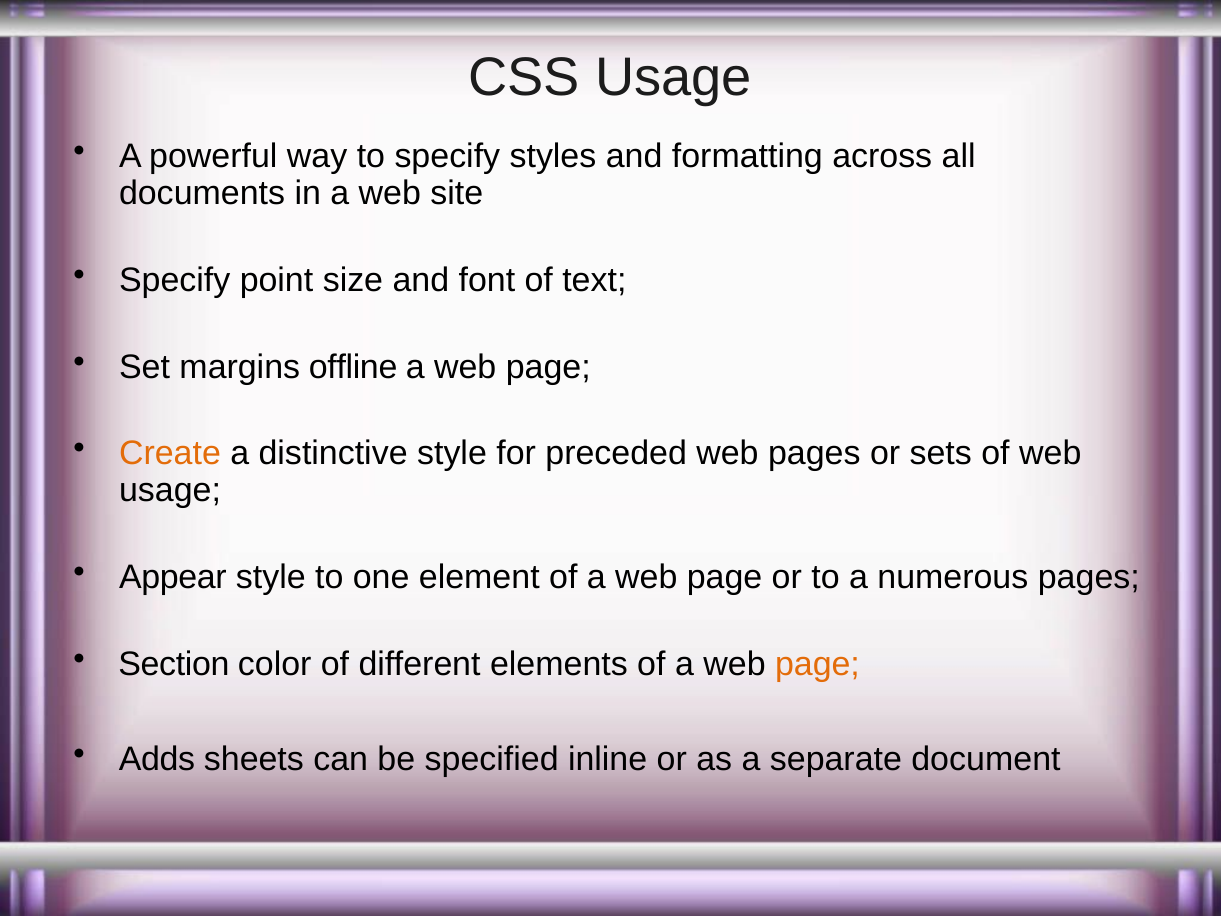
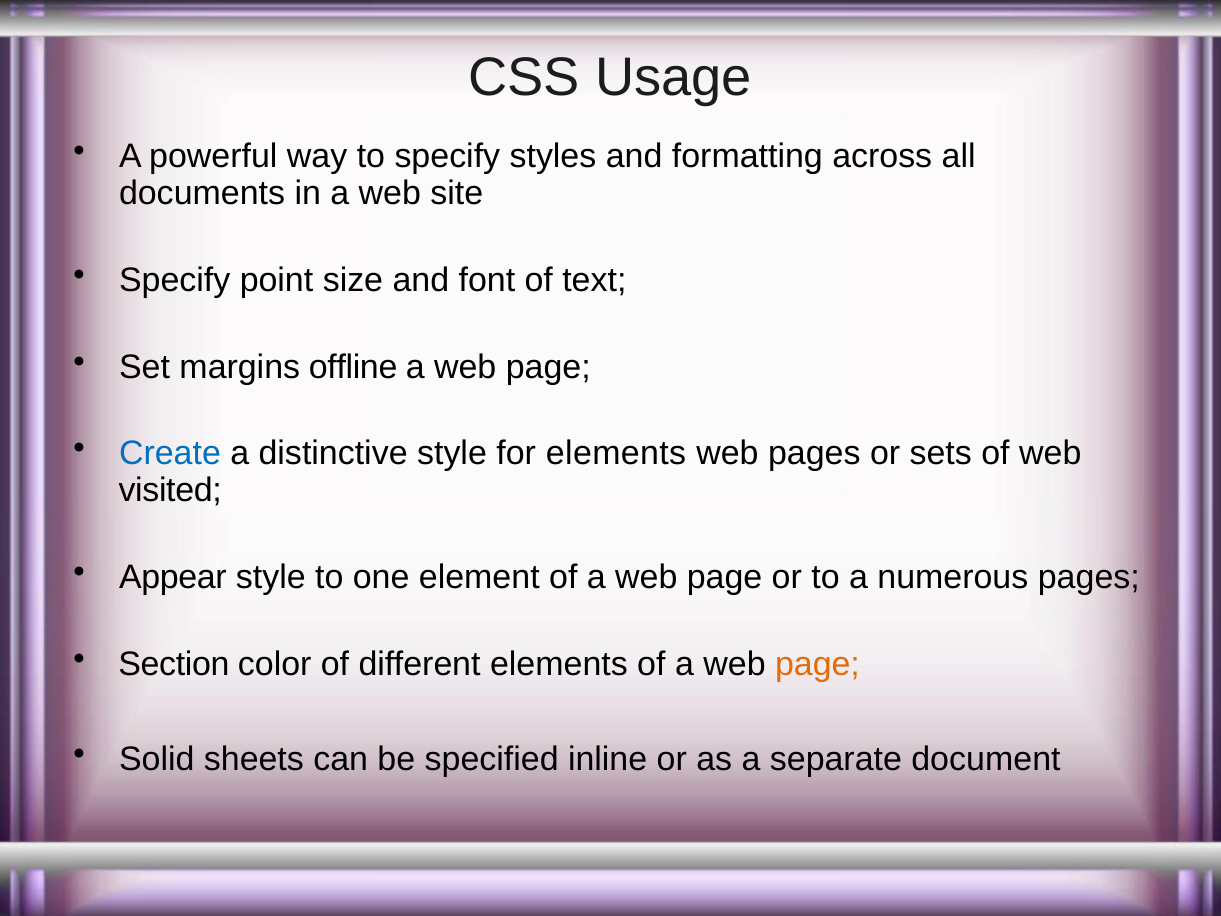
Create colour: orange -> blue (170, 454)
for preceded: preceded -> elements (616, 454)
usage: usage -> visited (170, 490)
Adds: Adds -> Solid (157, 759)
